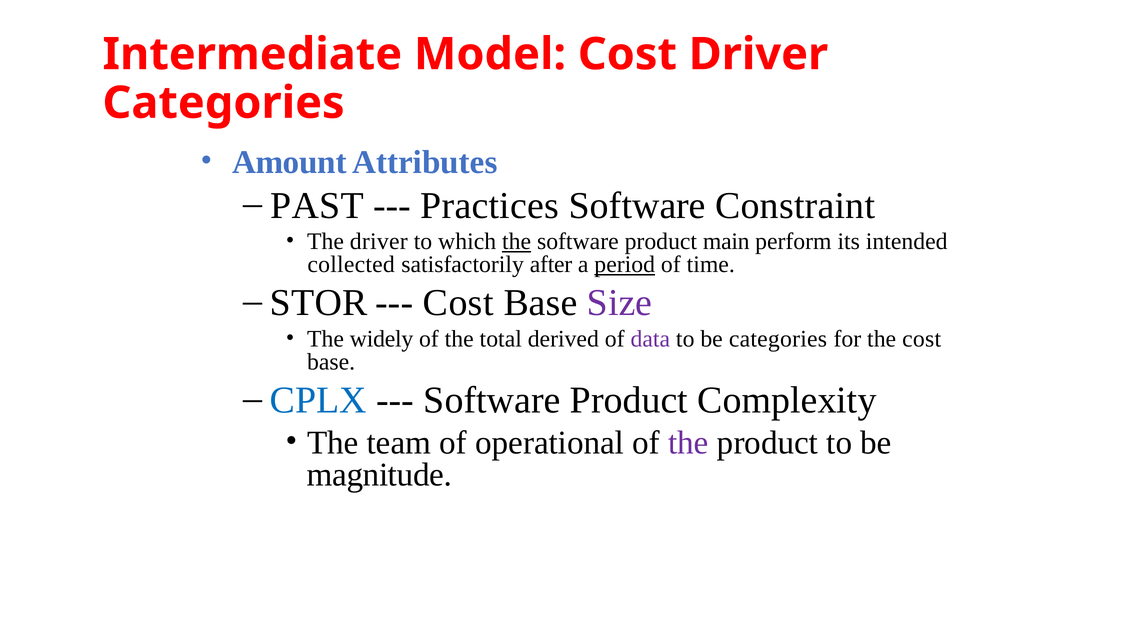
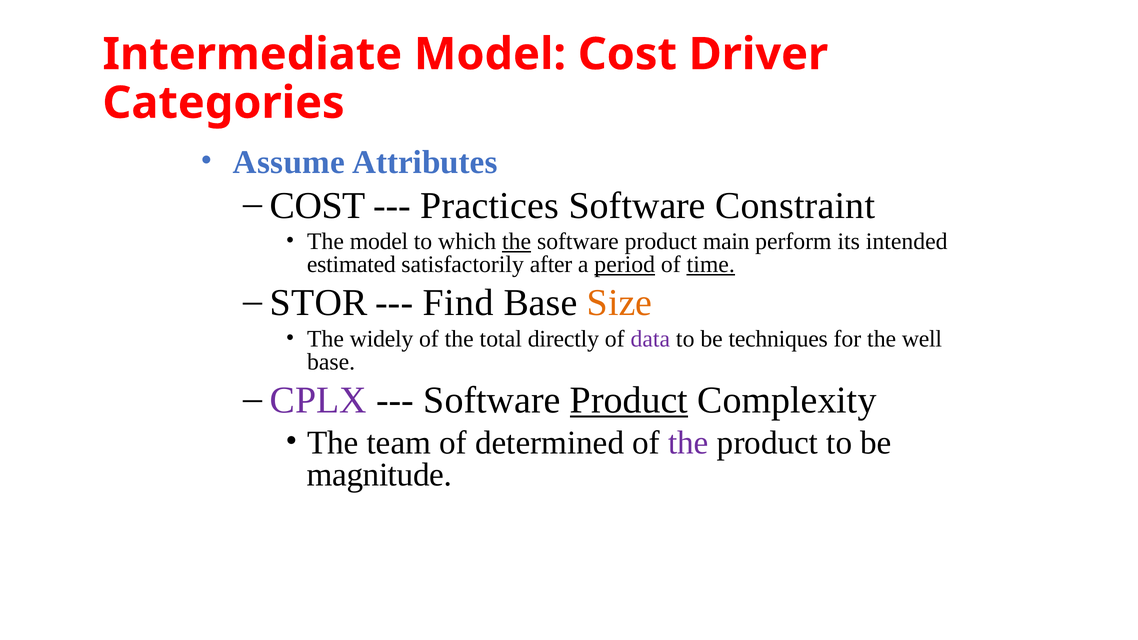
Amount: Amount -> Assume (289, 162)
PAST: PAST -> COST (318, 206)
The driver: driver -> model (379, 242)
collected: collected -> estimated (351, 264)
time underline: none -> present (711, 264)
Cost: Cost -> Find (458, 303)
Size colour: purple -> orange (620, 303)
derived: derived -> directly (563, 339)
be categories: categories -> techniques (778, 339)
the cost: cost -> well (922, 339)
CPLX colour: blue -> purple (318, 400)
Product underline: none -> present (629, 400)
operational: operational -> determined (550, 443)
